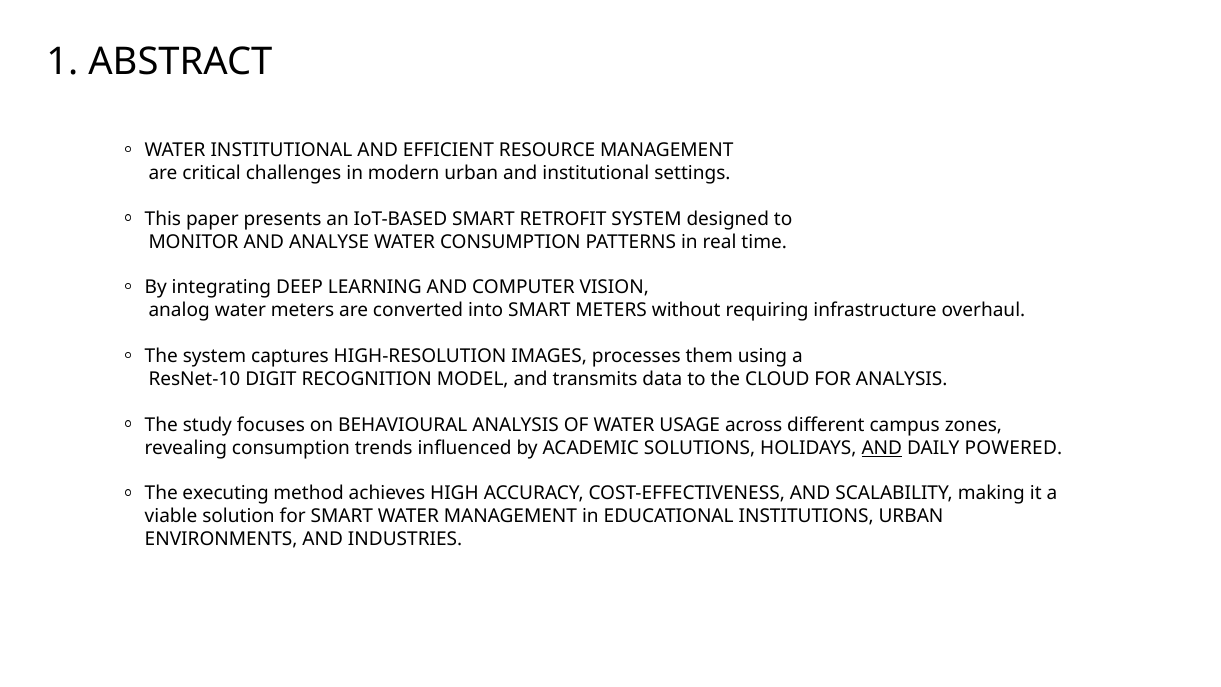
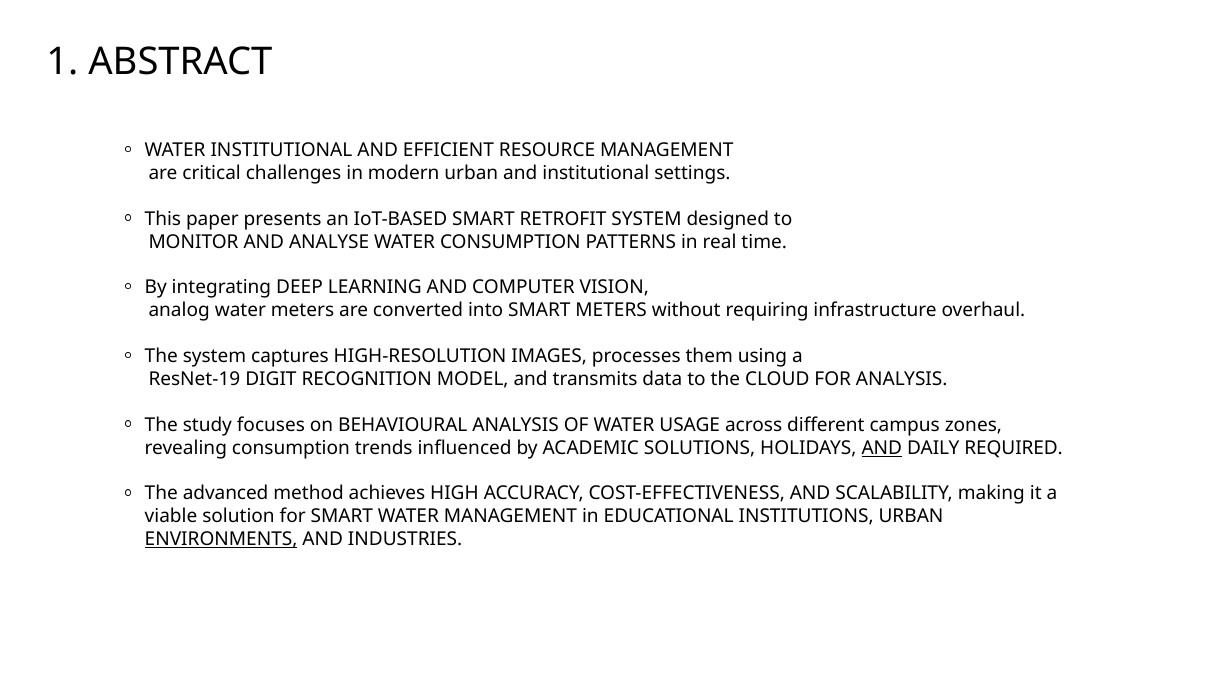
ResNet-10: ResNet-10 -> ResNet-19 (194, 379)
POWERED: POWERED -> REQUIRED (1014, 448)
executing: executing -> advanced (226, 494)
ENVIRONMENTS underline: none -> present (221, 539)
